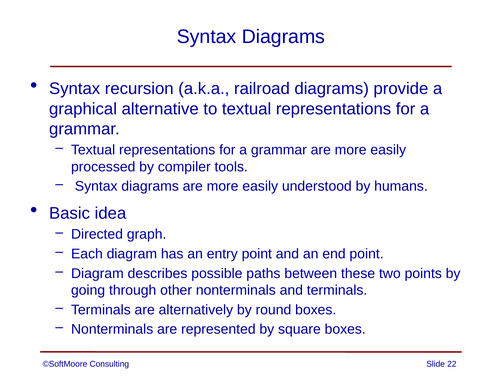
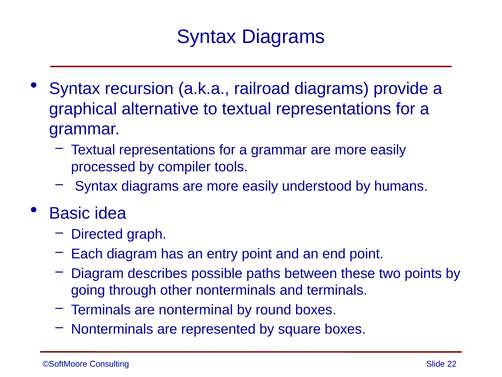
alternatively: alternatively -> nonterminal (196, 309)
